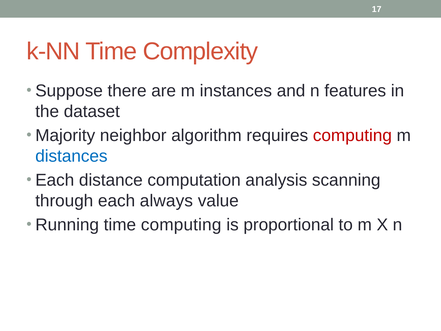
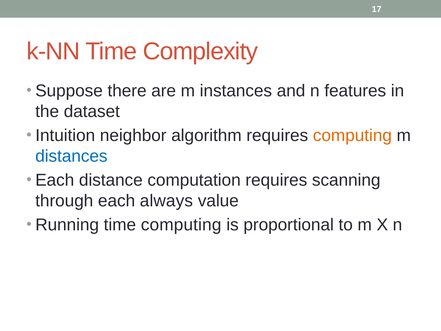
Majority: Majority -> Intuition (65, 135)
computing colour: red -> orange (352, 135)
computation analysis: analysis -> requires (276, 180)
